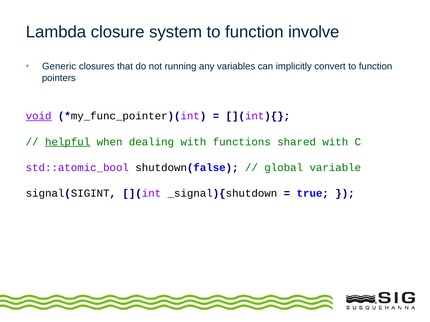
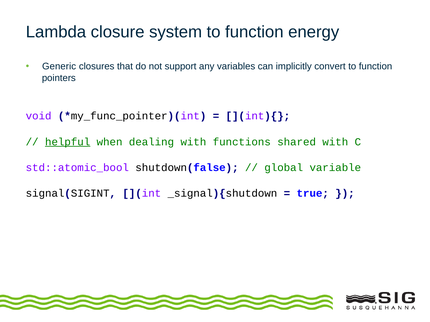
involve: involve -> energy (314, 32)
running: running -> support (181, 67)
void underline: present -> none (39, 116)
